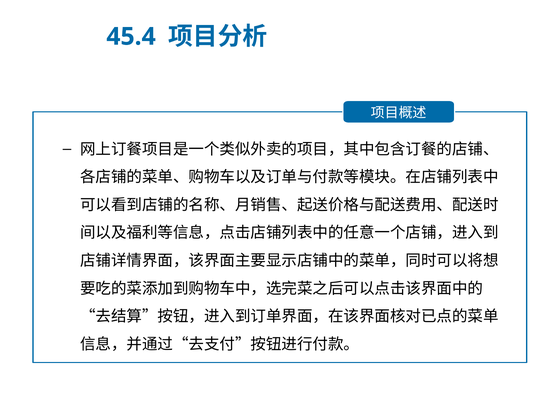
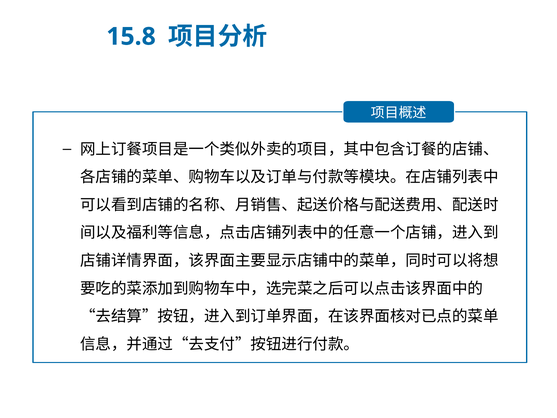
45.4: 45.4 -> 15.8 (131, 37)
